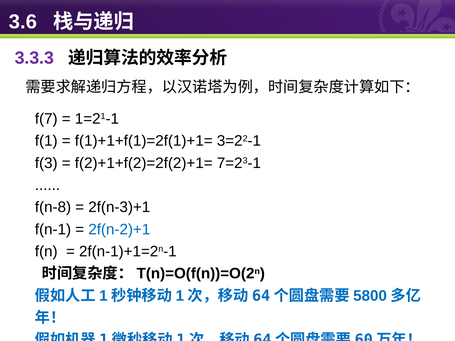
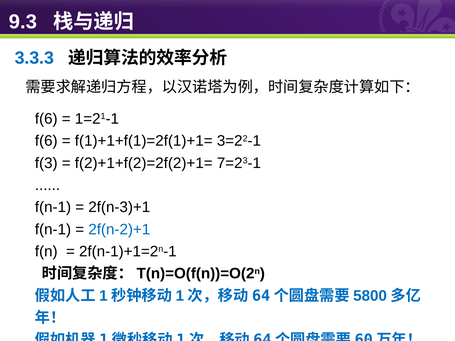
3.6: 3.6 -> 9.3 (23, 22)
3.3.3 colour: purple -> blue (34, 58)
f(7: f(7 -> f(6 (46, 119)
f(1: f(1 -> f(6 (46, 141)
f(n-8: f(n-8 -> f(n-1 (53, 207)
